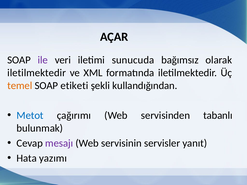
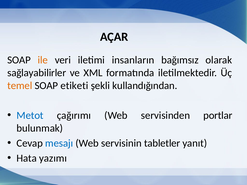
ile colour: purple -> orange (43, 60)
sunucuda: sunucuda -> insanların (133, 60)
iletilmektedir: iletilmektedir -> sağlayabilirler (37, 73)
tabanlı: tabanlı -> portlar (218, 116)
mesajı colour: purple -> blue (59, 143)
servisler: servisler -> tabletler (162, 143)
